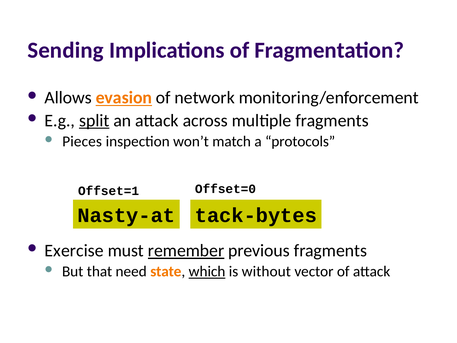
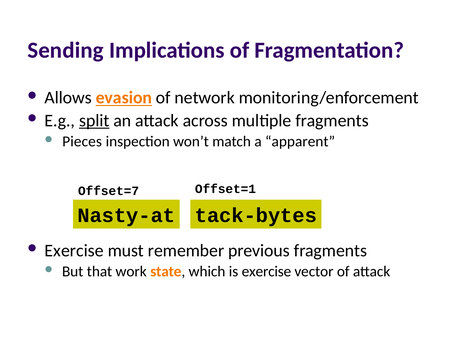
protocols: protocols -> apparent (300, 141)
Offset=0: Offset=0 -> Offset=1 (225, 189)
Offset=1: Offset=1 -> Offset=7 (109, 191)
remember underline: present -> none (186, 250)
need: need -> work (131, 271)
which underline: present -> none (207, 271)
is without: without -> exercise (266, 271)
